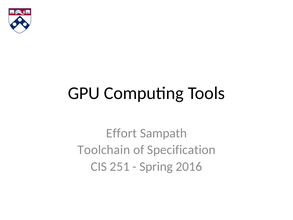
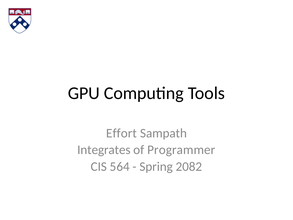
Toolchain: Toolchain -> Integrates (104, 150)
Specification: Specification -> Programmer (181, 150)
251: 251 -> 564 (120, 166)
2016: 2016 -> 2082 (189, 166)
